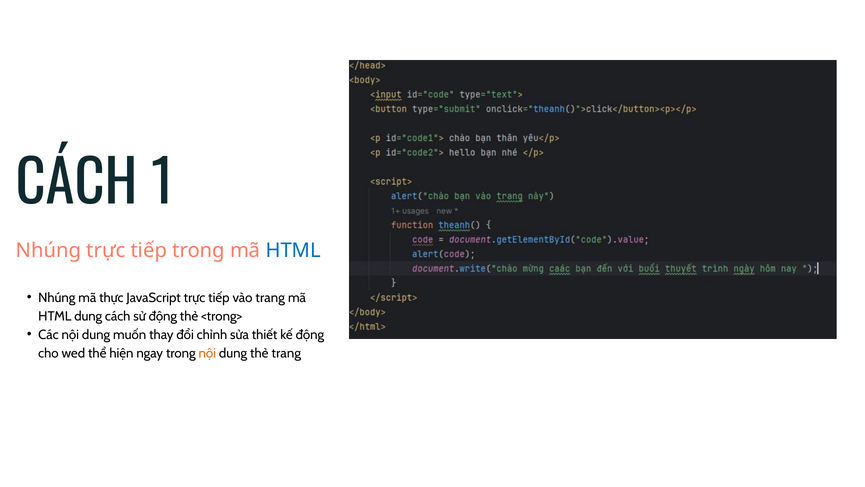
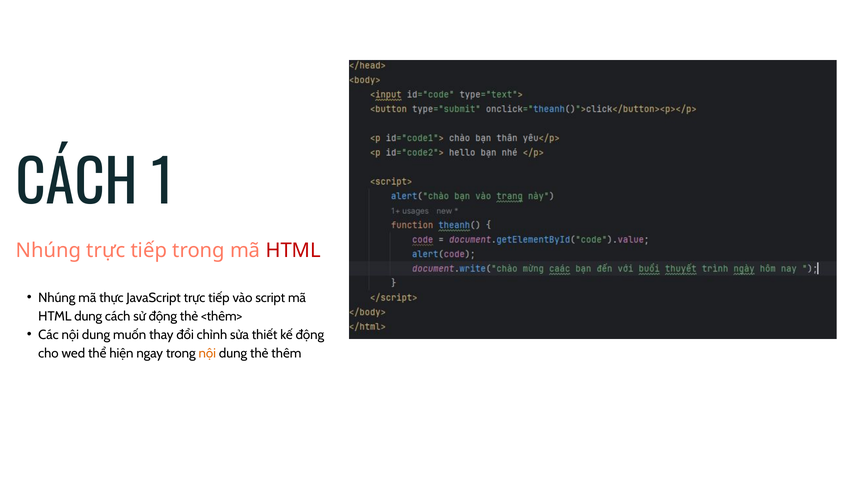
HTML colour: blue -> red (293, 250)
vào trang: trang -> script (270, 297)
<trong>: <trong> -> <thêm> (222, 316)
thẻ trang: trang -> thêm (286, 353)
